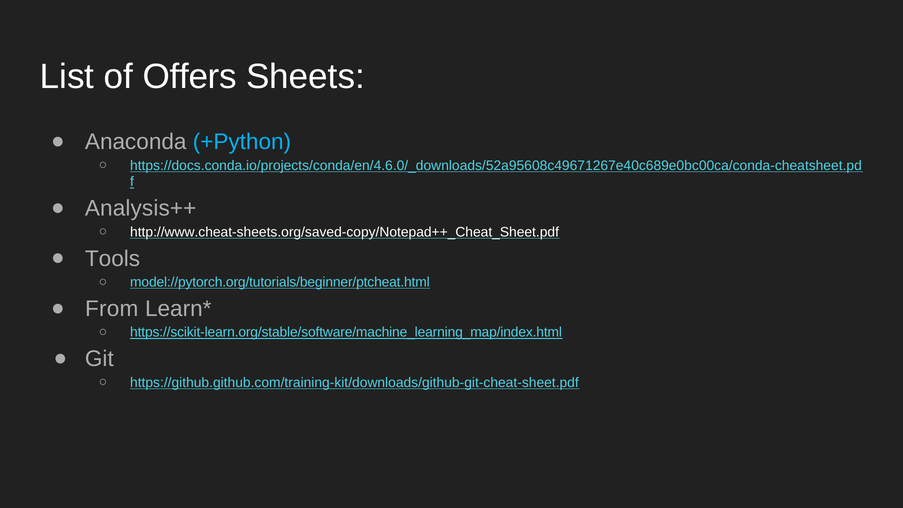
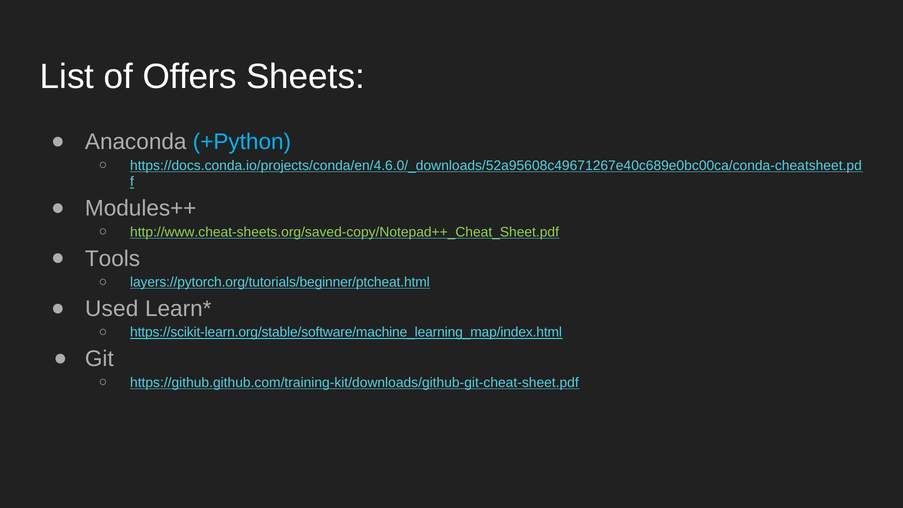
Analysis++: Analysis++ -> Modules++ (141, 208)
http://www.cheat-sheets.org/saved-copy/Notepad++_Cheat_Sheet.pdf colour: white -> light green (345, 232)
model://pytorch.org/tutorials/beginner/ptcheat.html: model://pytorch.org/tutorials/beginner/ptcheat.html -> layers://pytorch.org/tutorials/beginner/ptcheat.html (280, 282)
From: From -> Used (112, 309)
